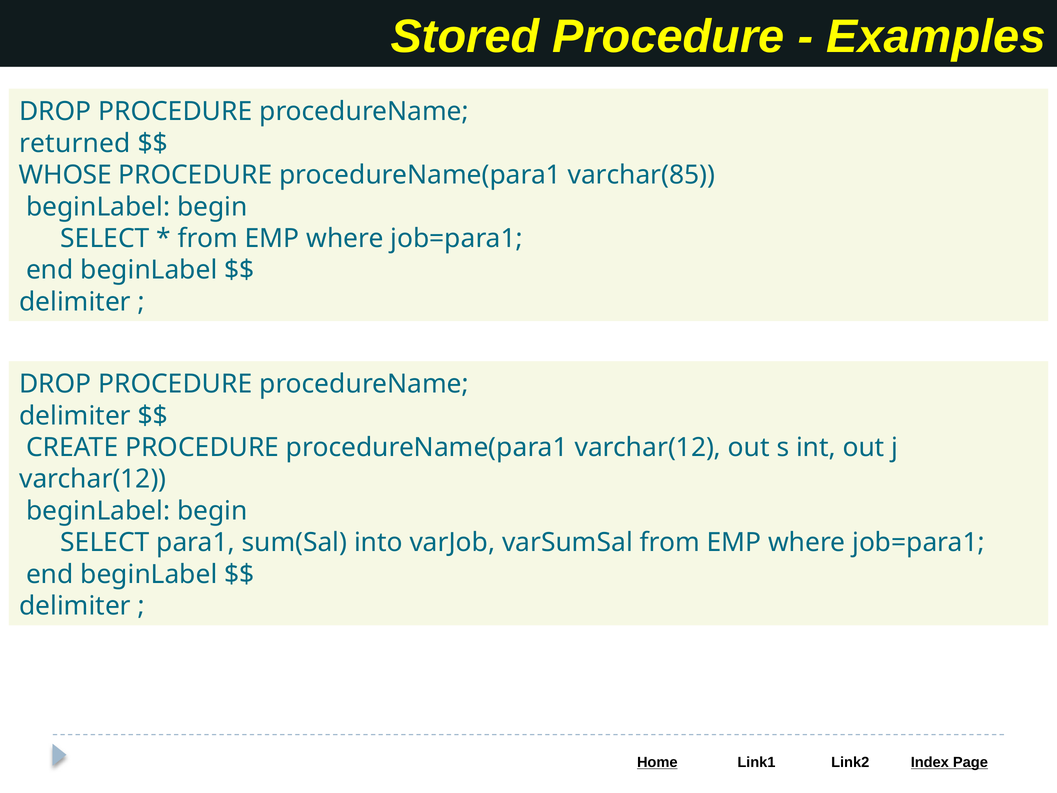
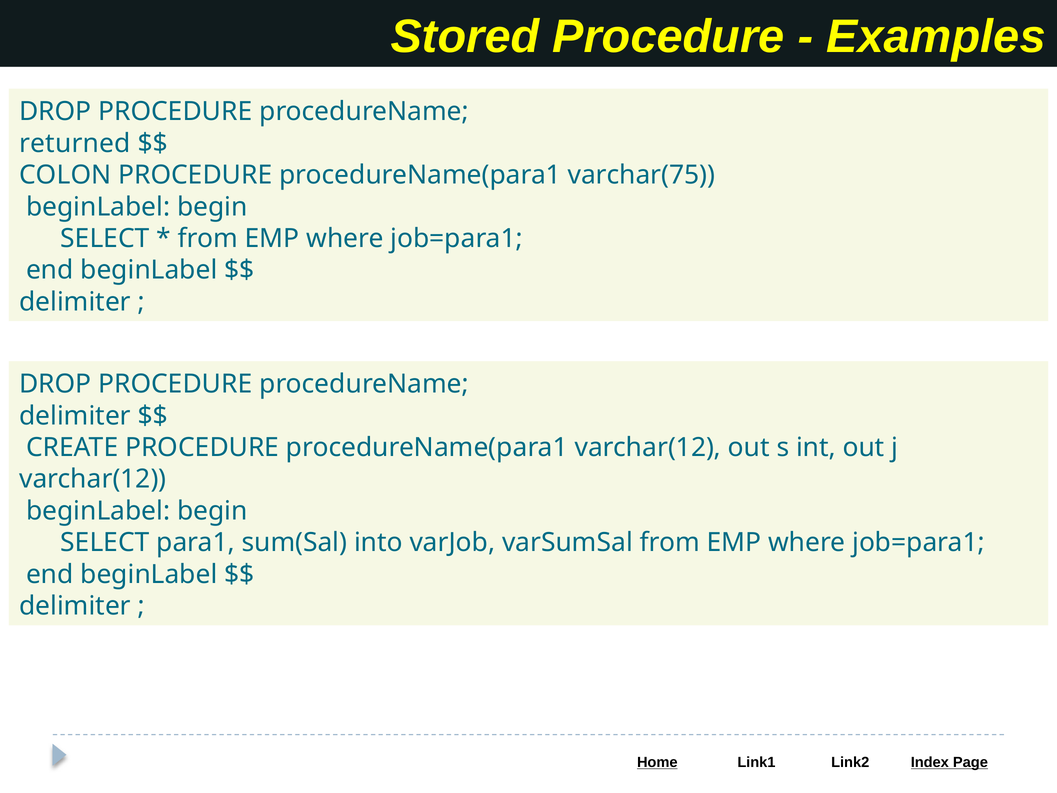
WHOSE: WHOSE -> COLON (65, 175)
varchar(85: varchar(85 -> varchar(75 (641, 175)
